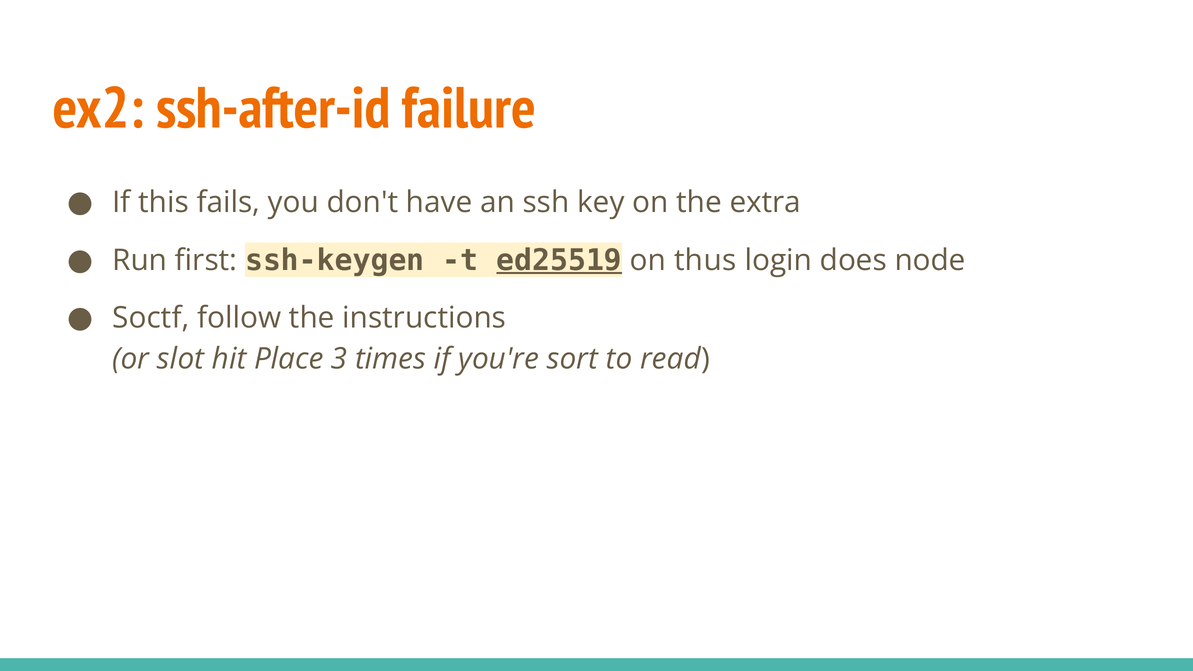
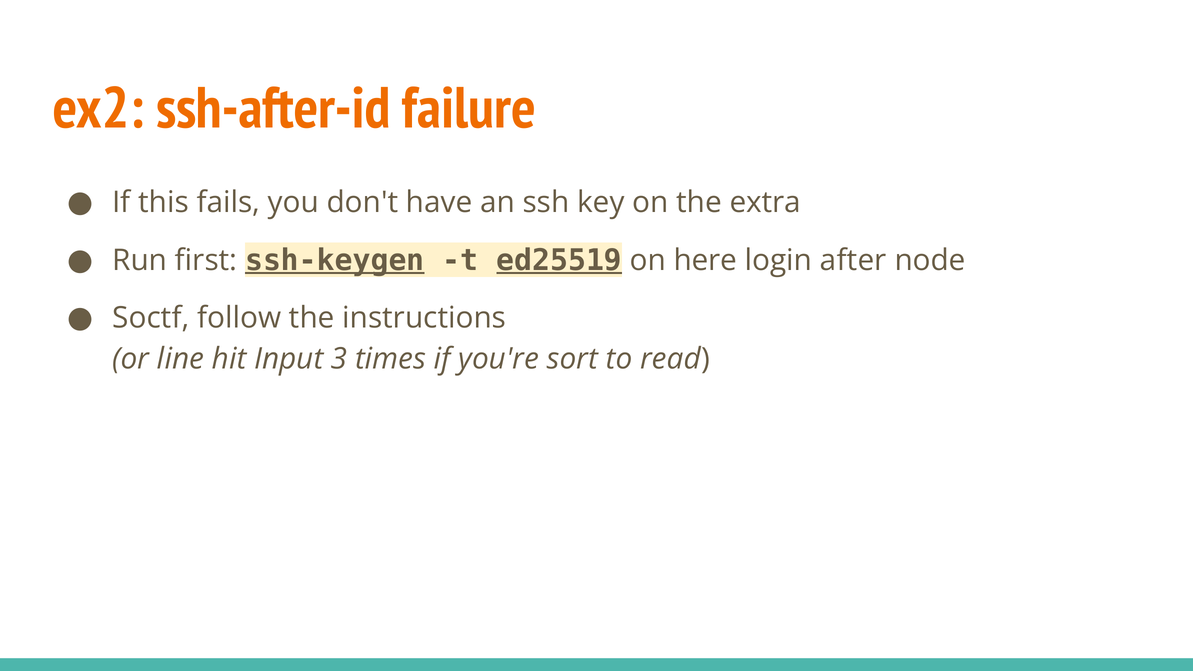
ssh-keygen underline: none -> present (335, 260)
thus: thus -> here (705, 260)
does: does -> after (853, 260)
slot: slot -> line (181, 359)
Place: Place -> Input (289, 359)
